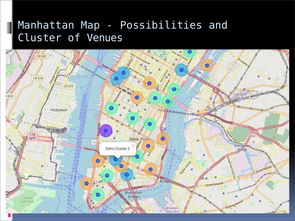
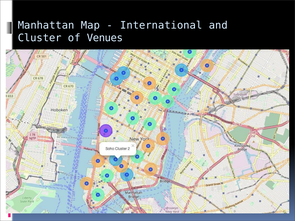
Possibilities: Possibilities -> International (161, 25)
